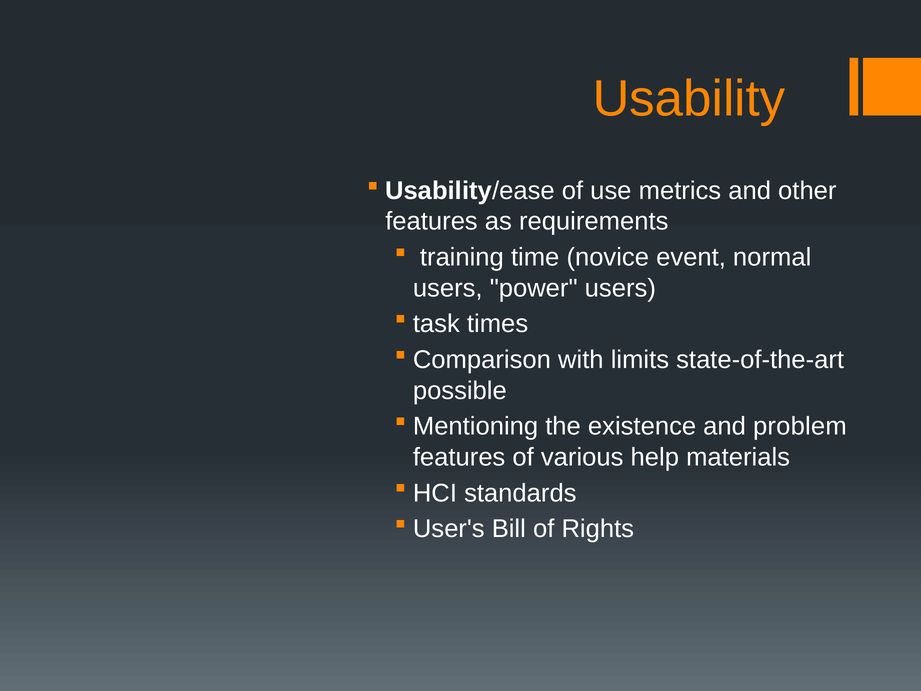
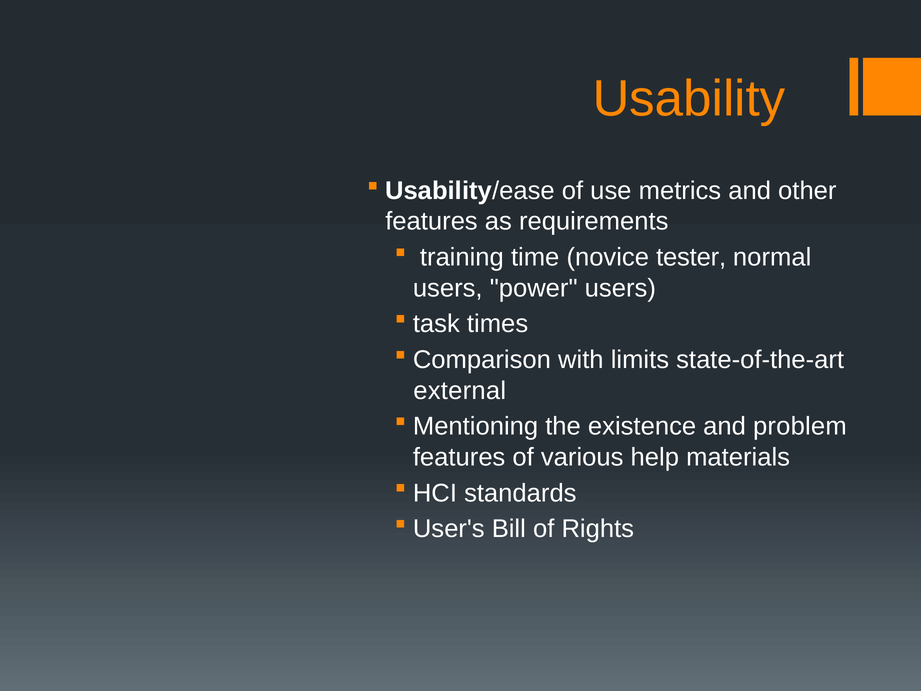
event: event -> tester (691, 257)
possible: possible -> external (460, 390)
